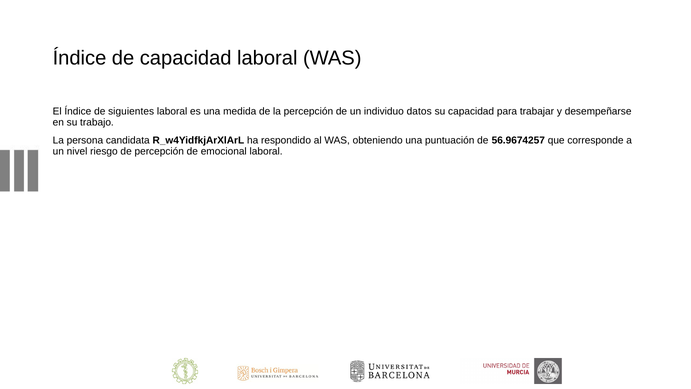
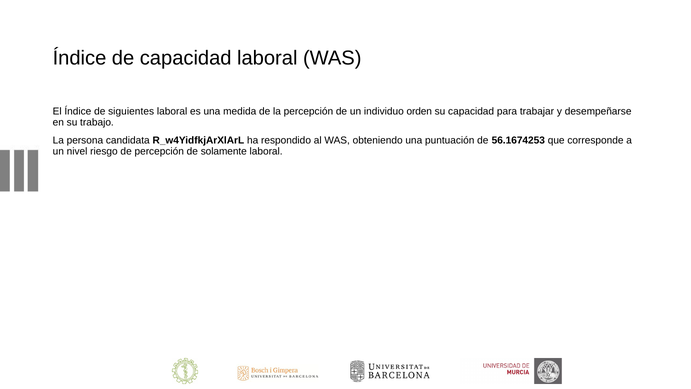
datos: datos -> orden (419, 111)
56.9674257: 56.9674257 -> 56.1674253 (518, 140)
emocional: emocional -> solamente (224, 151)
